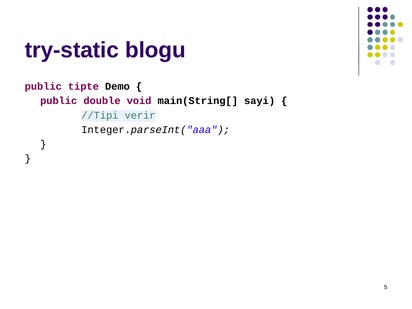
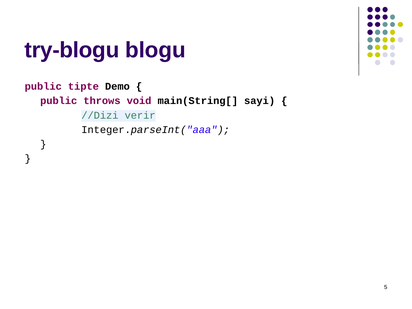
try-static: try-static -> try-blogu (72, 50)
double: double -> throws (102, 101)
//Tipi: //Tipi -> //Dizi (100, 115)
